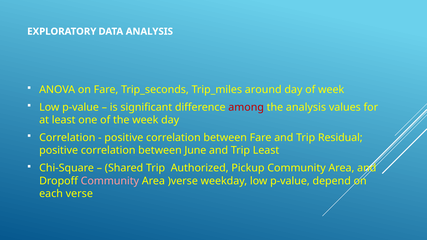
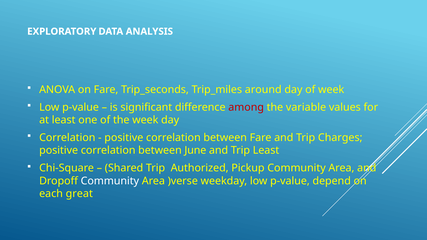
the analysis: analysis -> variable (306, 107)
Residual: Residual -> Charges (340, 138)
Community colour: pink -> white (110, 181)
verse: verse -> great (79, 194)
